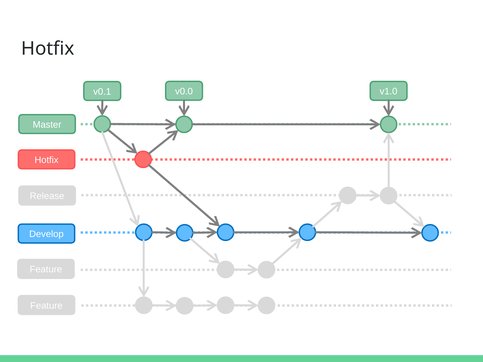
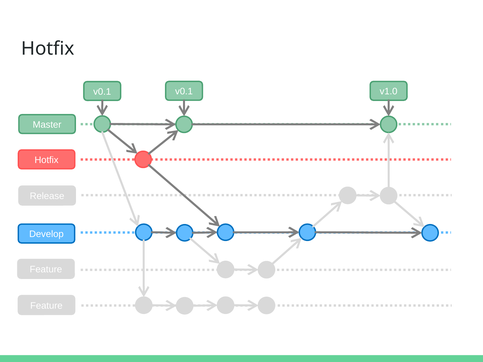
v0.1 v0.0: v0.0 -> v0.1 (184, 92)
